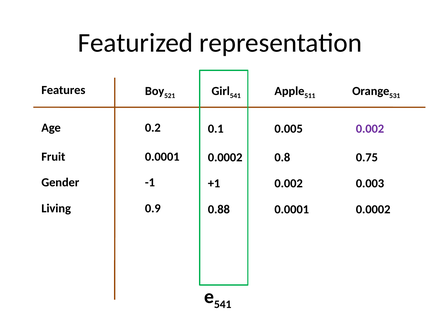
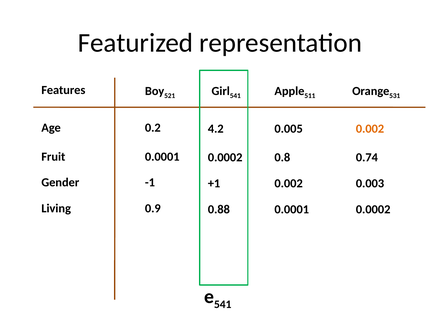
0.1: 0.1 -> 4.2 (216, 129)
0.002 colour: purple -> orange (370, 129)
0.75: 0.75 -> 0.74 (367, 158)
